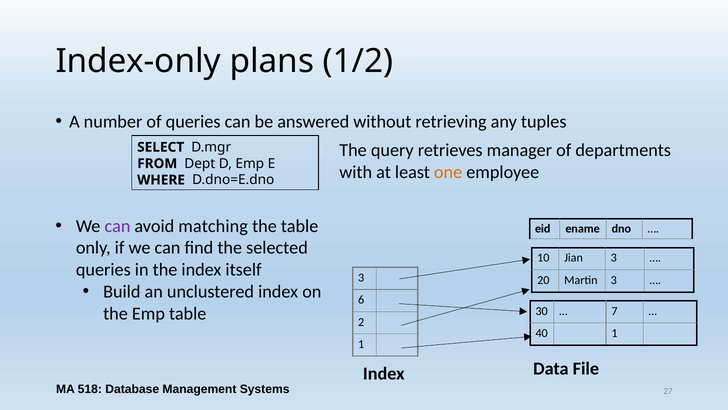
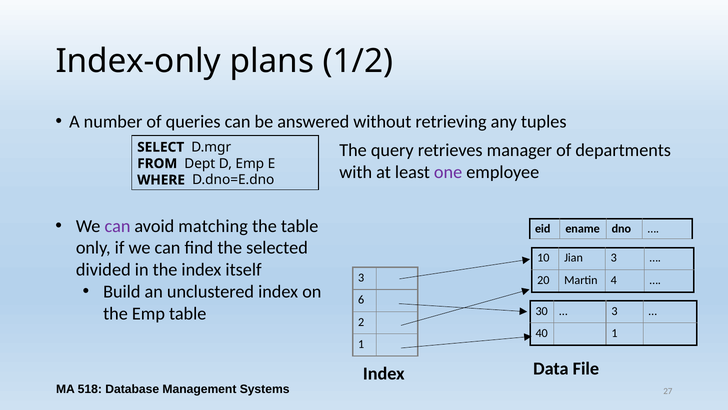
one colour: orange -> purple (448, 172)
queries: queries -> divided (103, 269)
Martin 3: 3 -> 4 (614, 280)
7: 7 -> 3 (614, 311)
